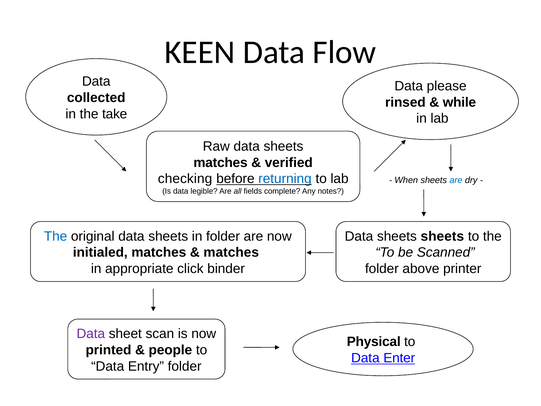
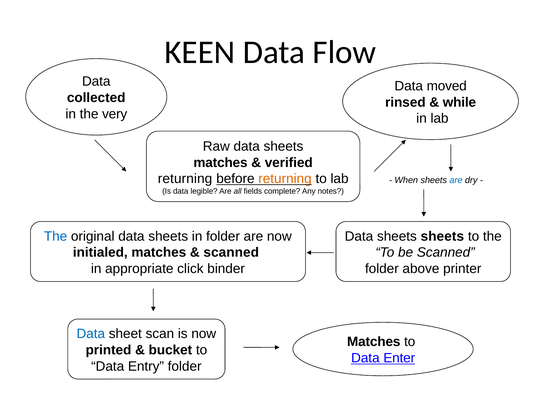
please: please -> moved (447, 86)
take: take -> very (115, 114)
checking: checking -> returning (185, 179)
returning colour: blue -> orange (285, 179)
matches: matches -> scanned (231, 252)
Data colour: purple -> blue (91, 334)
Physical: Physical -> Matches (374, 342)
people: people -> bucket (170, 350)
